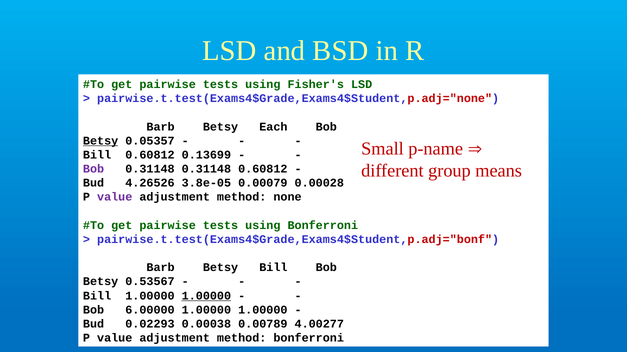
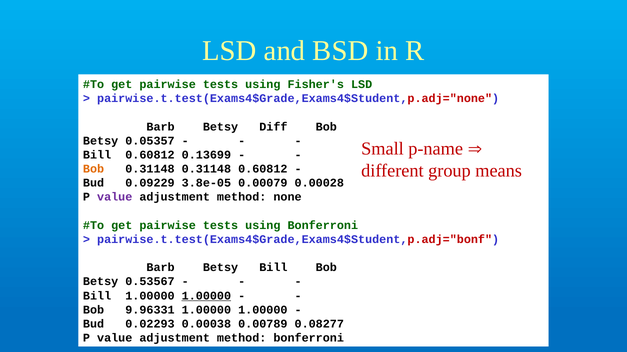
Each: Each -> Diff (273, 127)
Betsy underline: present -> none (101, 141)
Bob colour: purple -> orange (94, 169)
4.26526: 4.26526 -> 0.09229 (150, 183)
6.00000: 6.00000 -> 9.96331 (150, 310)
4.00277: 4.00277 -> 0.08277 (319, 324)
